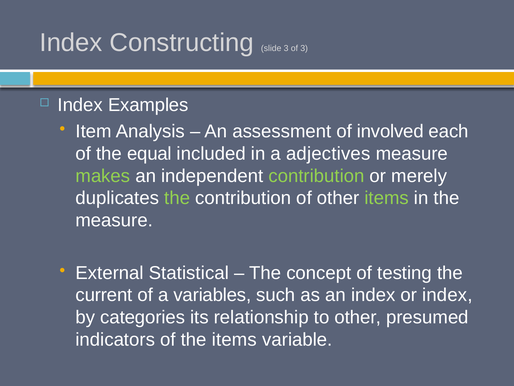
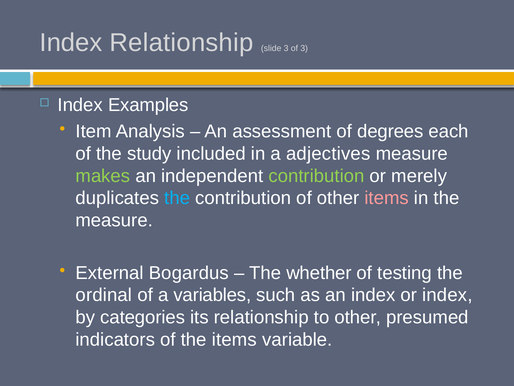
Index Constructing: Constructing -> Relationship (181, 42)
involved: involved -> degrees (390, 131)
equal: equal -> study (149, 153)
the colour: light green -> light blue (177, 198)
items colour: light green -> pink (387, 198)
Statistical: Statistical -> Bogardus (189, 273)
concept: concept -> whether (319, 273)
current: current -> ordinal (104, 295)
